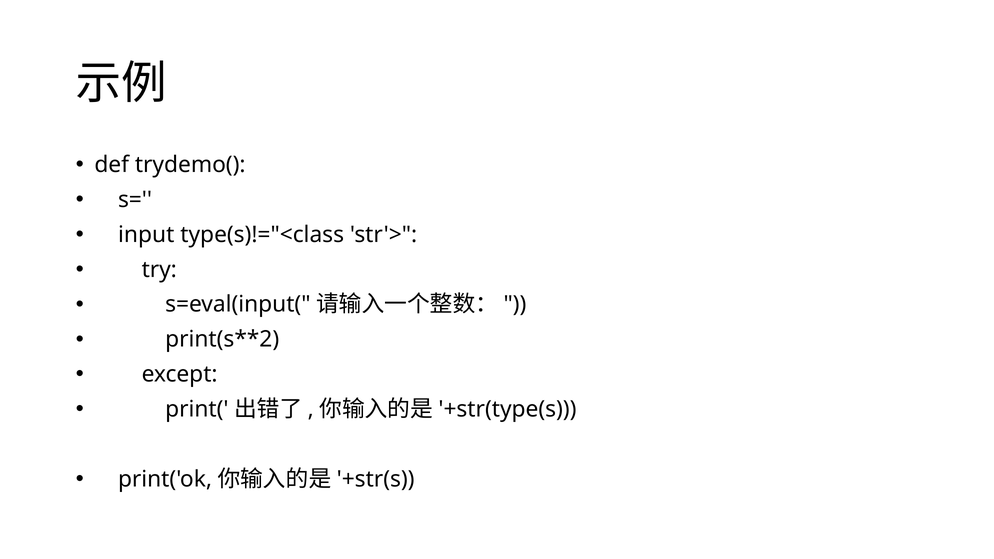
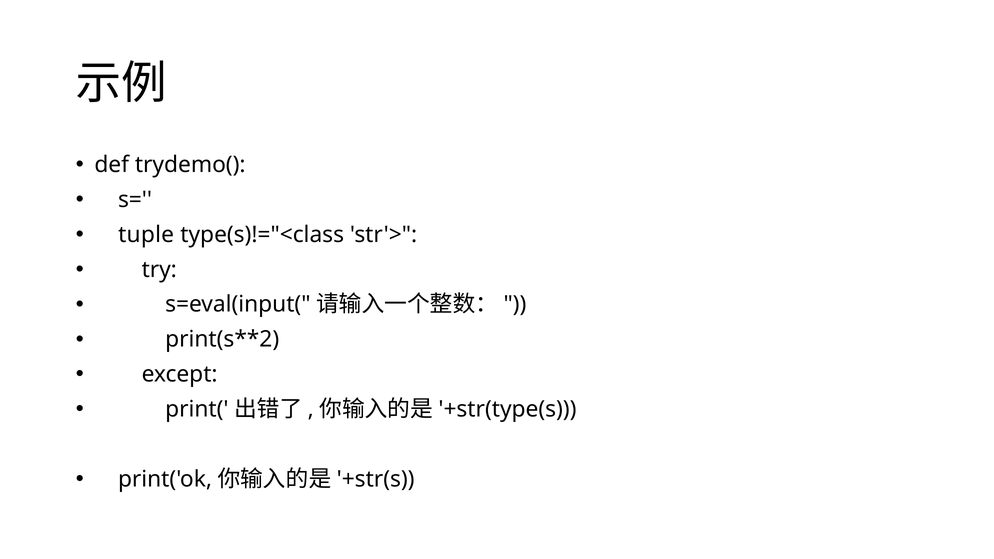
input: input -> tuple (146, 235)
